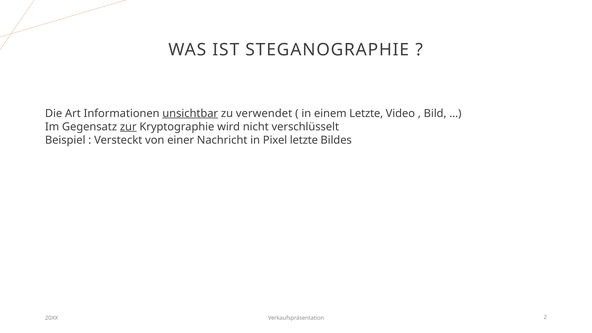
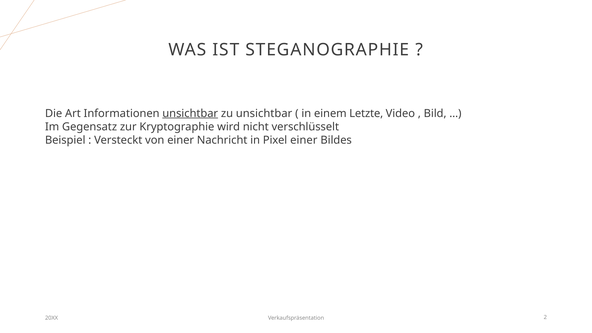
zu verwendet: verwendet -> unsichtbar (264, 113)
zur underline: present -> none (128, 127)
Pixel letzte: letzte -> einer (304, 140)
